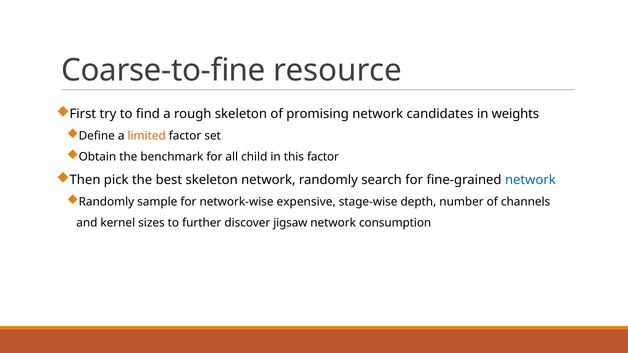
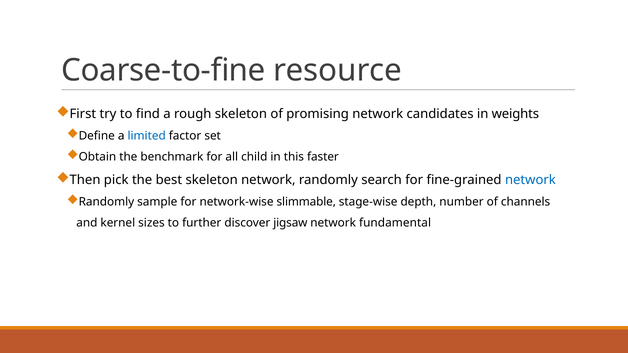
limited colour: orange -> blue (147, 136)
this factor: factor -> faster (323, 157)
expensive: expensive -> slimmable (306, 202)
consumption: consumption -> fundamental (395, 223)
